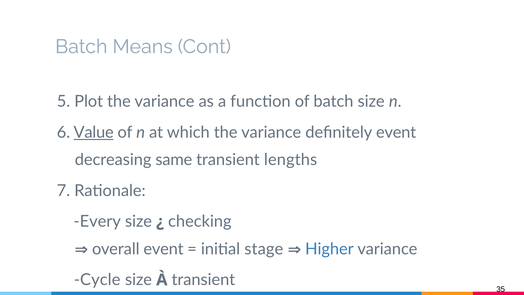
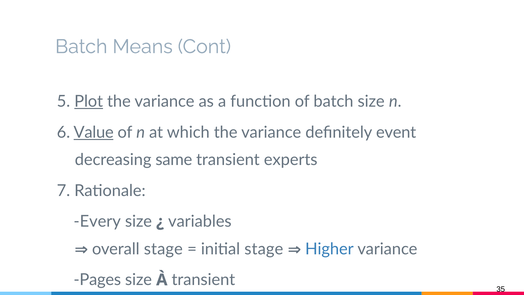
Plot underline: none -> present (89, 101)
lengths: lengths -> experts (291, 160)
checking: checking -> variables (200, 221)
overall event: event -> stage (163, 249)
Cycle: Cycle -> Pages (97, 280)
